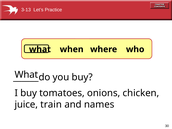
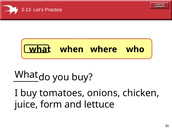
train: train -> form (51, 104)
names: names -> lettuce (99, 104)
